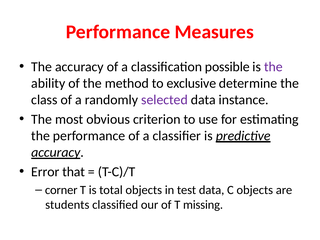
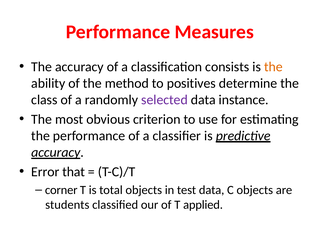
possible: possible -> consists (227, 67)
the colour: purple -> orange (273, 67)
exclusive: exclusive -> positives (191, 83)
missing: missing -> applied (203, 205)
